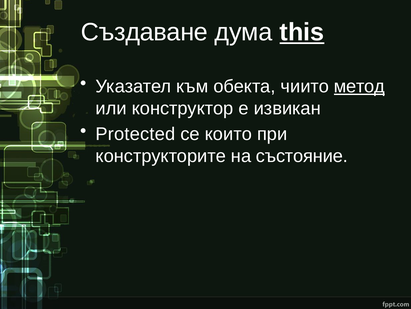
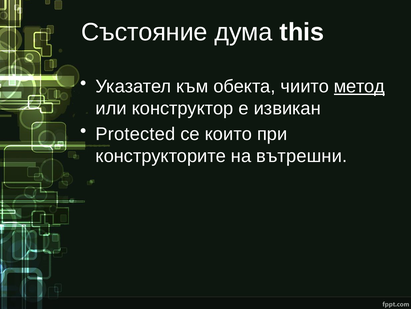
Създаване: Създаване -> Състояние (144, 32)
this underline: present -> none (302, 32)
състояние: състояние -> вътрешни (302, 156)
